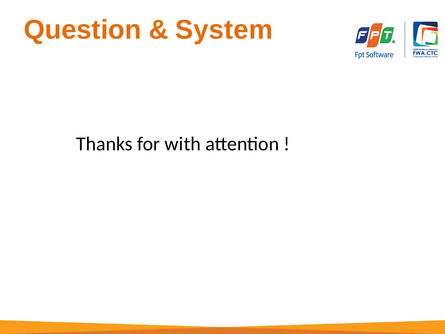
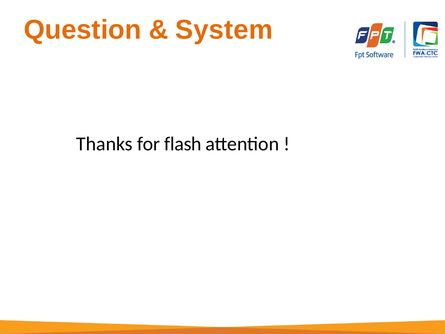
with: with -> flash (183, 144)
